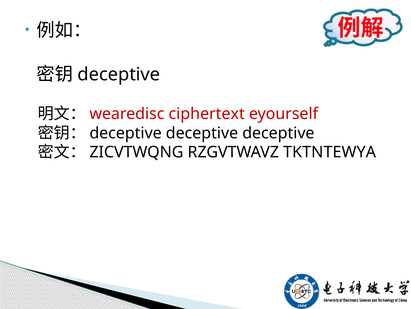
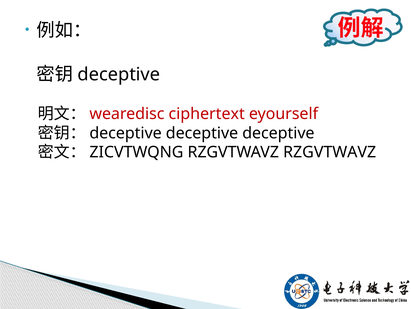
RZGVTWAVZ TKTNTEWYA: TKTNTEWYA -> RZGVTWAVZ (330, 152)
